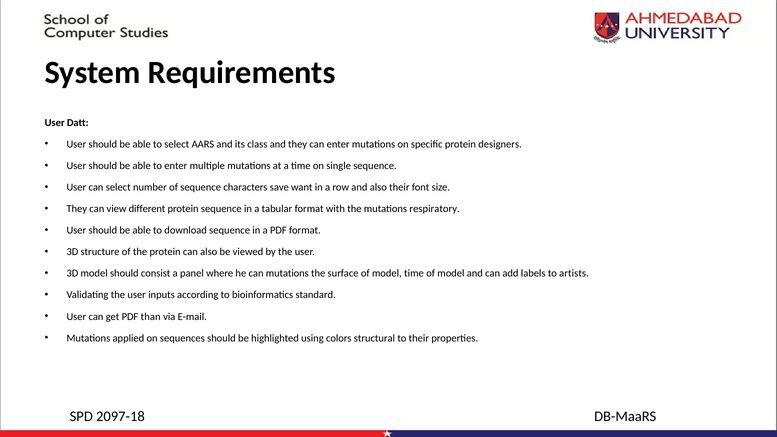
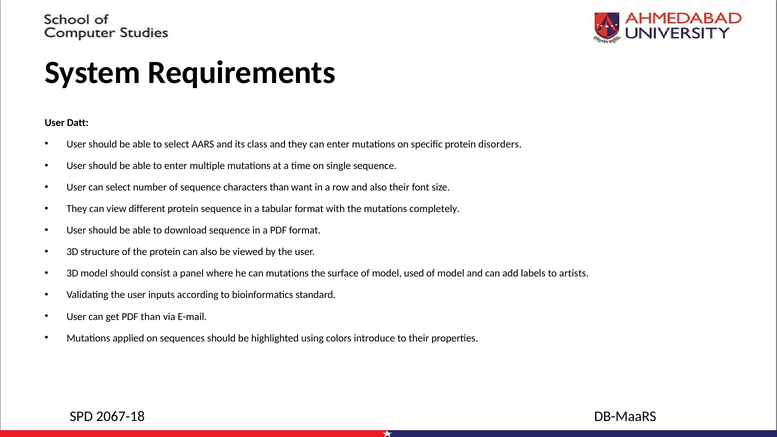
designers: designers -> disorders (500, 144)
characters save: save -> than (279, 187)
respiratory: respiratory -> completely (435, 209)
model time: time -> used (414, 274)
structural: structural -> introduce (374, 338)
2097-18: 2097-18 -> 2067-18 (120, 417)
